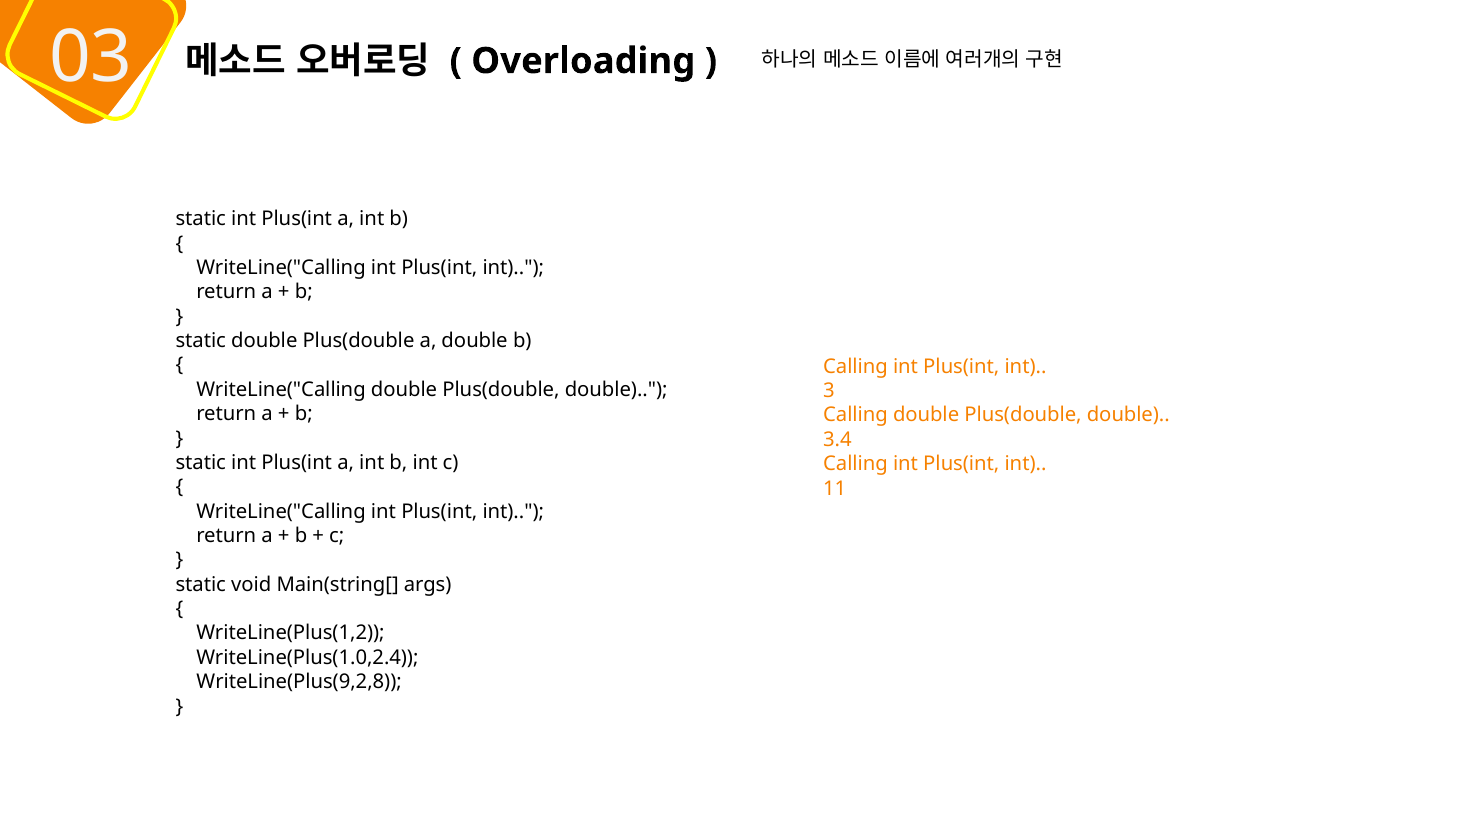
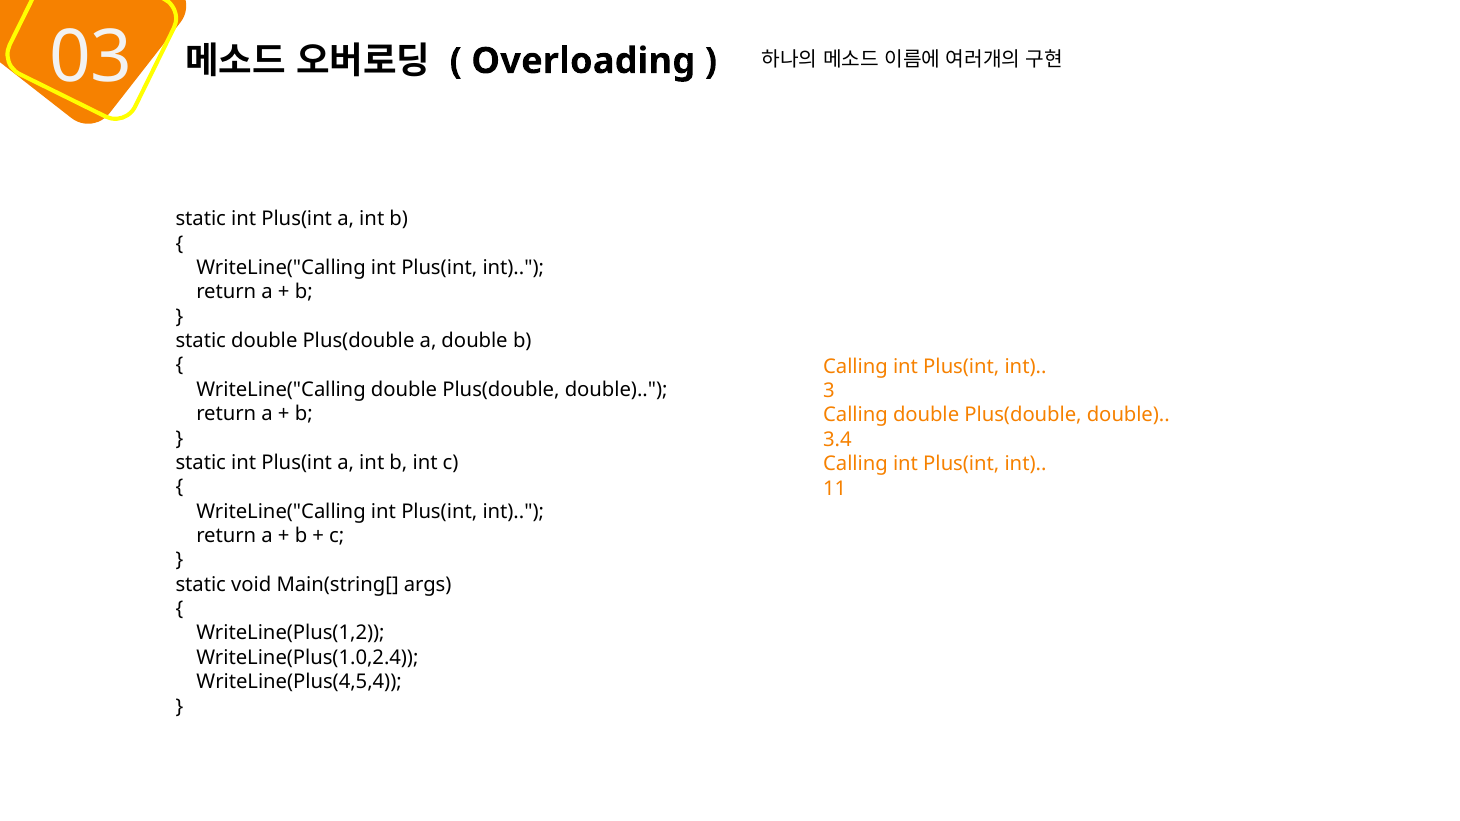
WriteLine(Plus(9,2,8: WriteLine(Plus(9,2,8 -> WriteLine(Plus(4,5,4 (299, 682)
